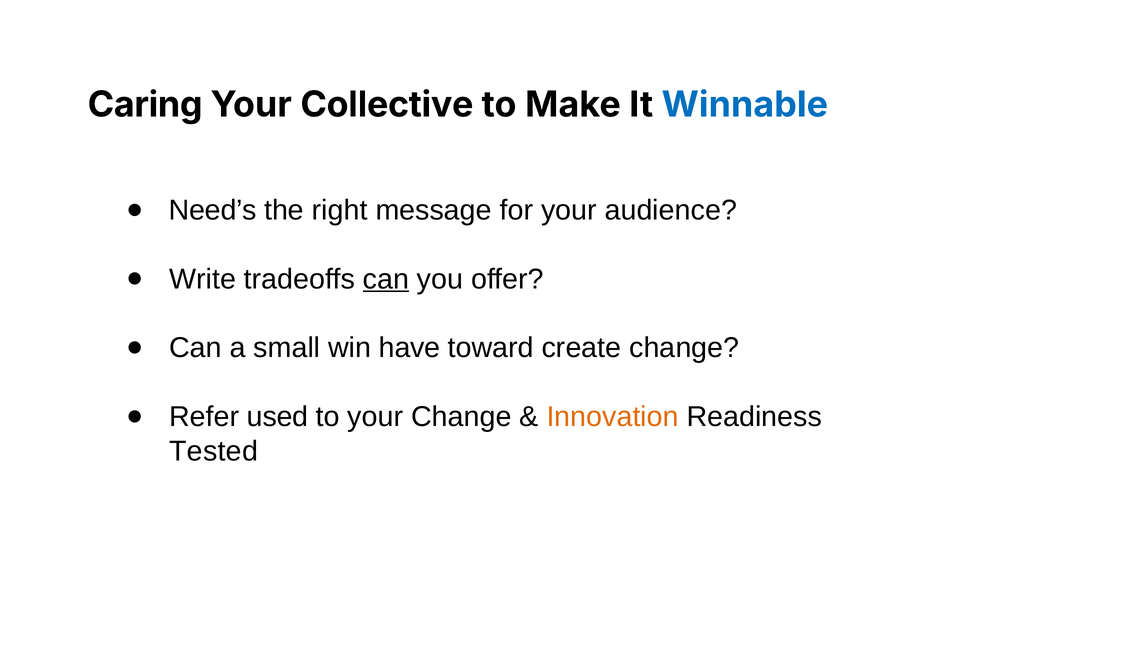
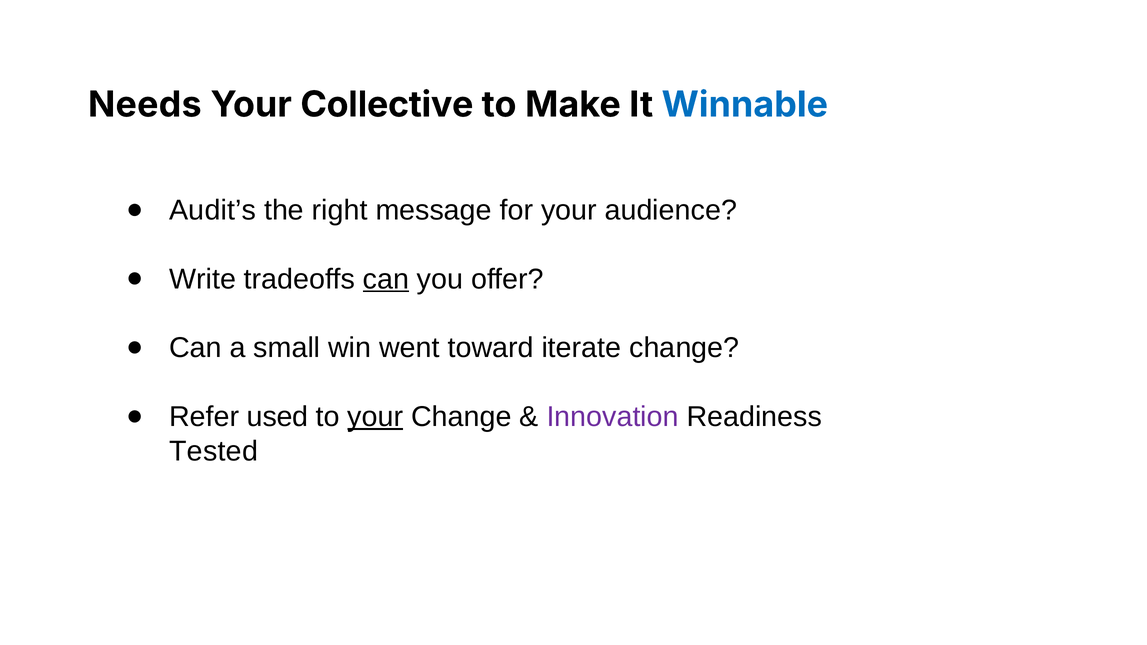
Caring: Caring -> Needs (145, 105)
Need’s: Need’s -> Audit’s (213, 210)
have: have -> went (410, 348)
create: create -> iterate (581, 348)
your underline: none -> present (375, 417)
Innovation colour: orange -> purple (613, 417)
